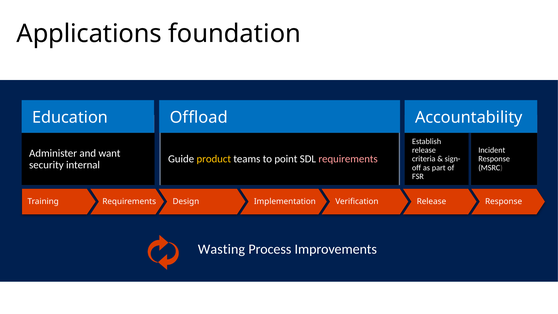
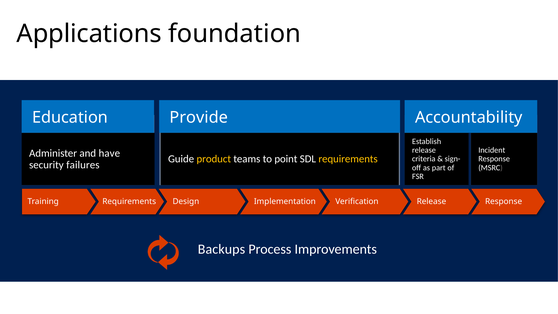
Offload: Offload -> Provide (199, 118)
want: want -> have (109, 153)
requirements colour: pink -> yellow (348, 159)
internal: internal -> failures (83, 165)
Wasting: Wasting -> Backups (221, 249)
